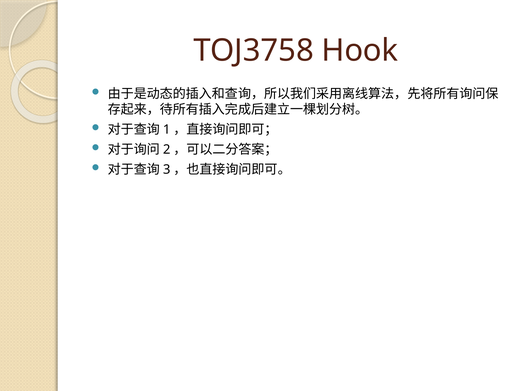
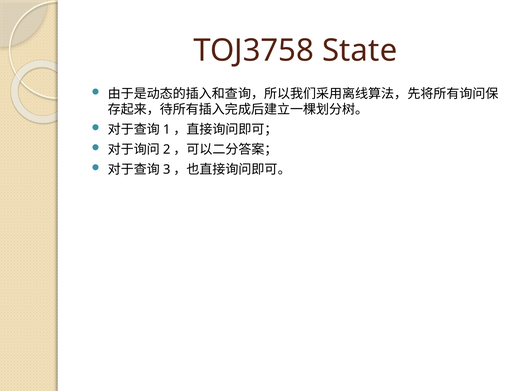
Hook: Hook -> State (360, 50)
